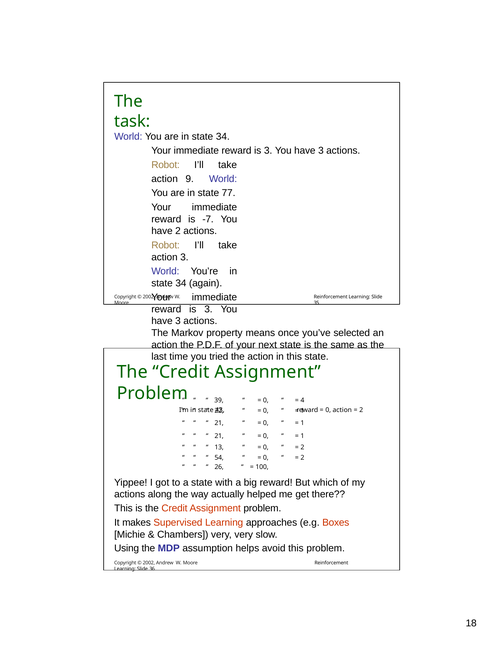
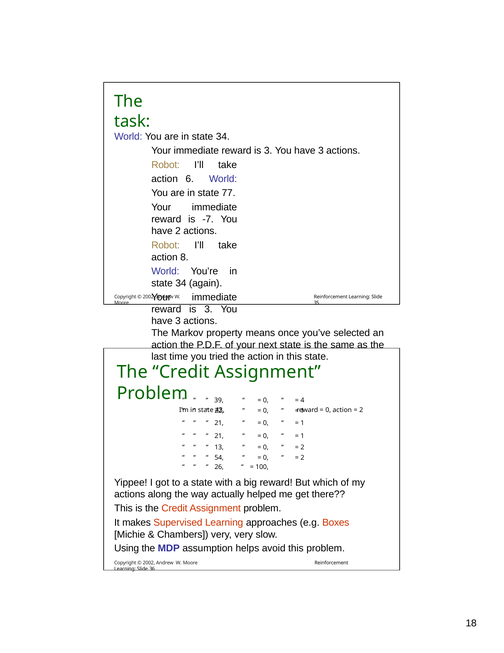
9: 9 -> 6 (190, 179)
action 3: 3 -> 8 (184, 257)
